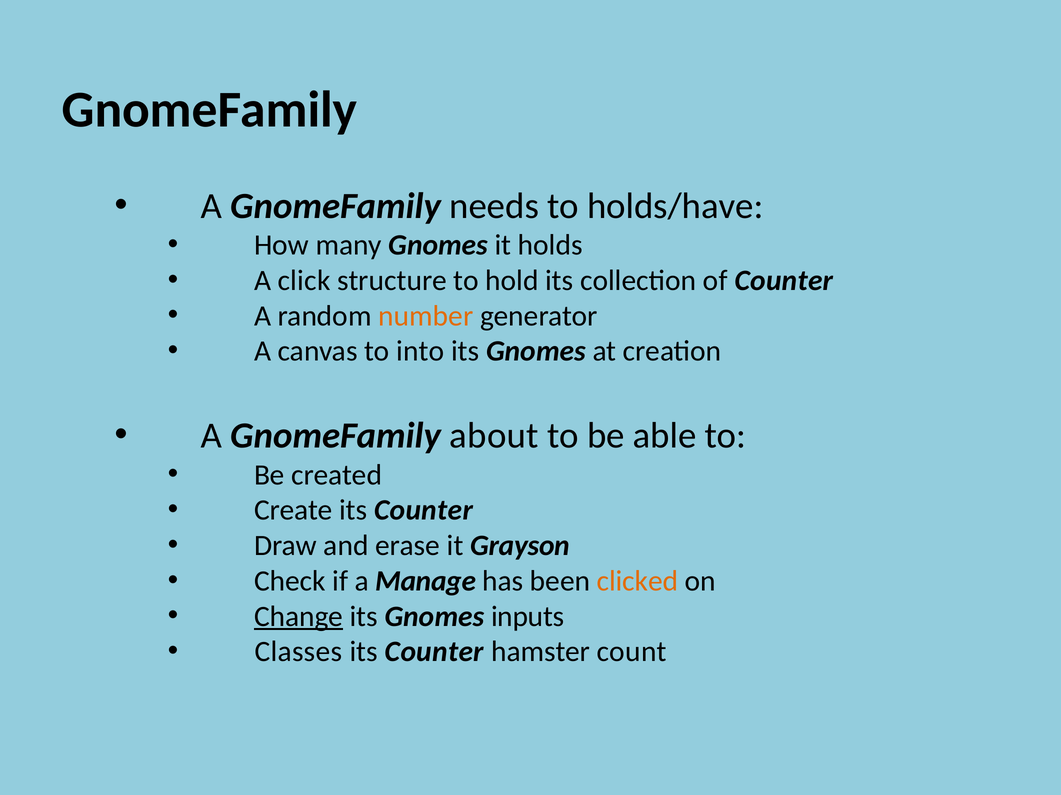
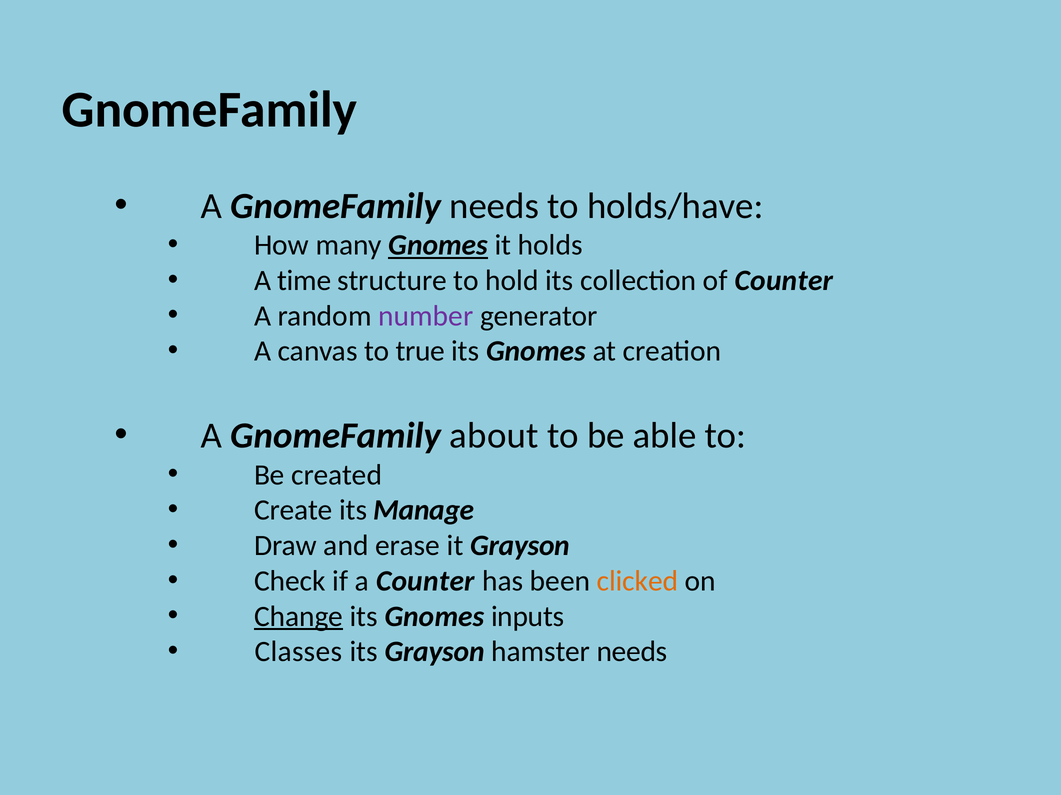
Gnomes underline: none -> present (438, 245)
click: click -> time (304, 281)
number colour: orange -> purple (426, 316)
into: into -> true (420, 352)
Create its Counter: Counter -> Manage (424, 511)
a Manage: Manage -> Counter (425, 582)
Counter: Counter -> Grayson (435, 652)
hamster count: count -> needs (632, 652)
